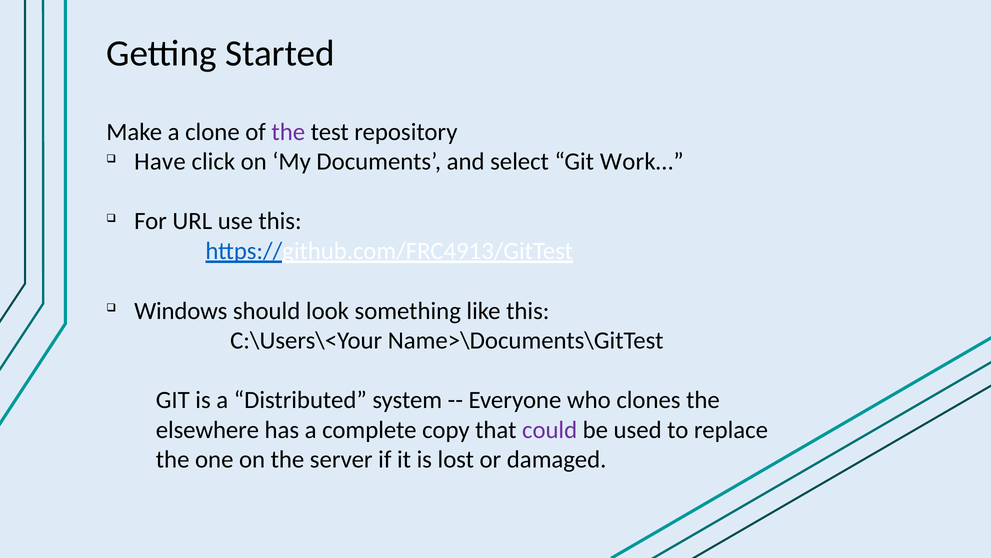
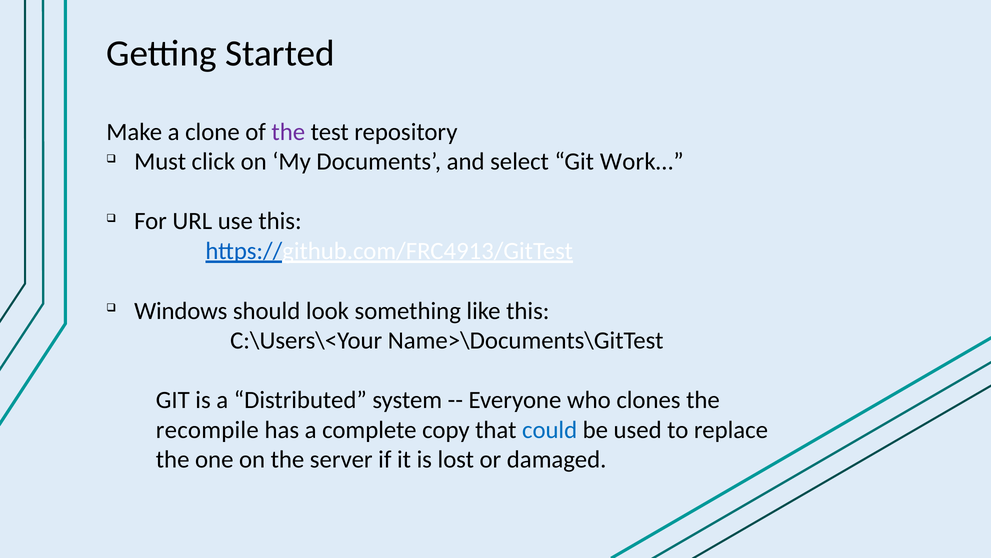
Have: Have -> Must (160, 162)
elsewhere: elsewhere -> recompile (207, 430)
could colour: purple -> blue (550, 430)
